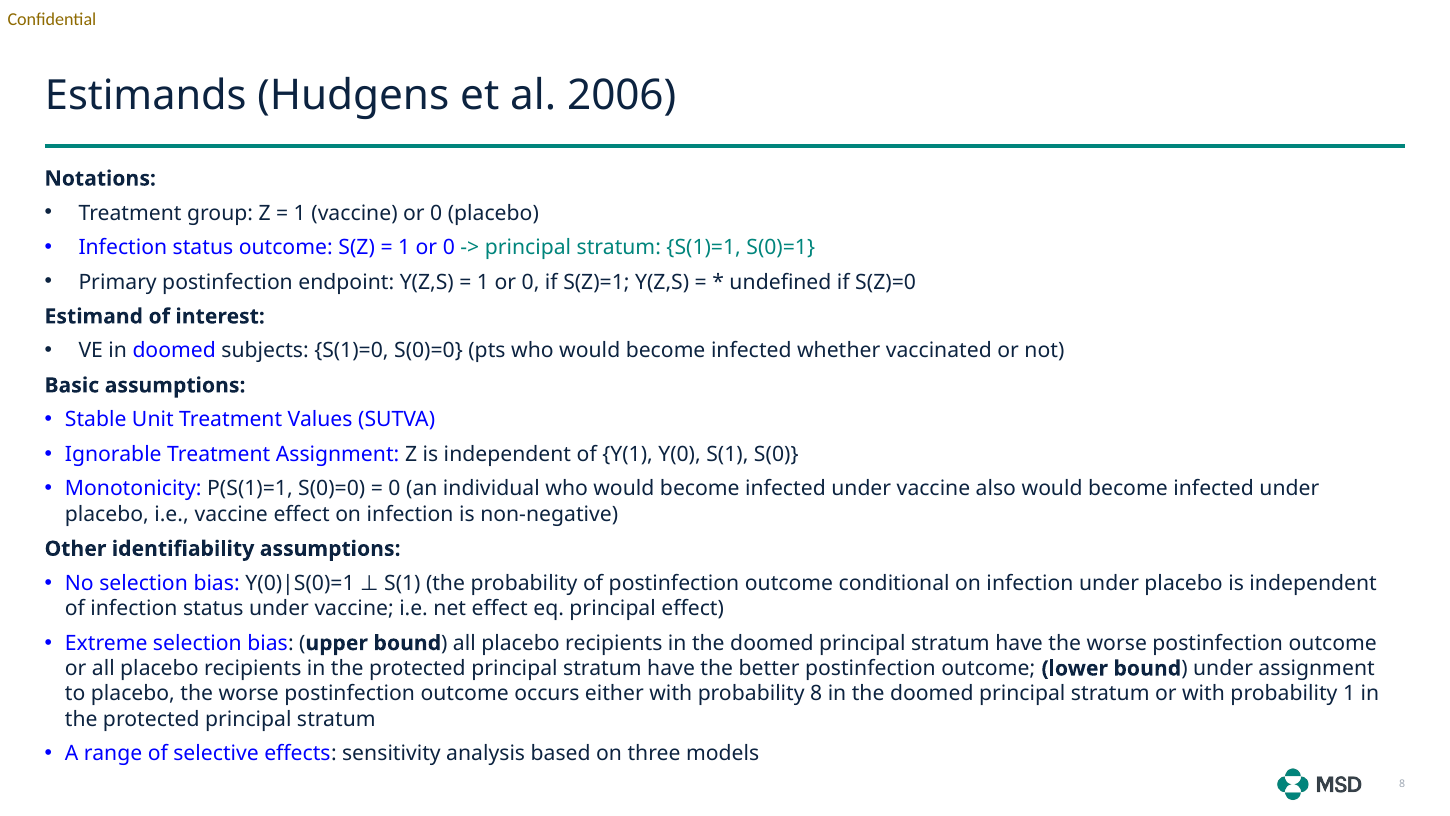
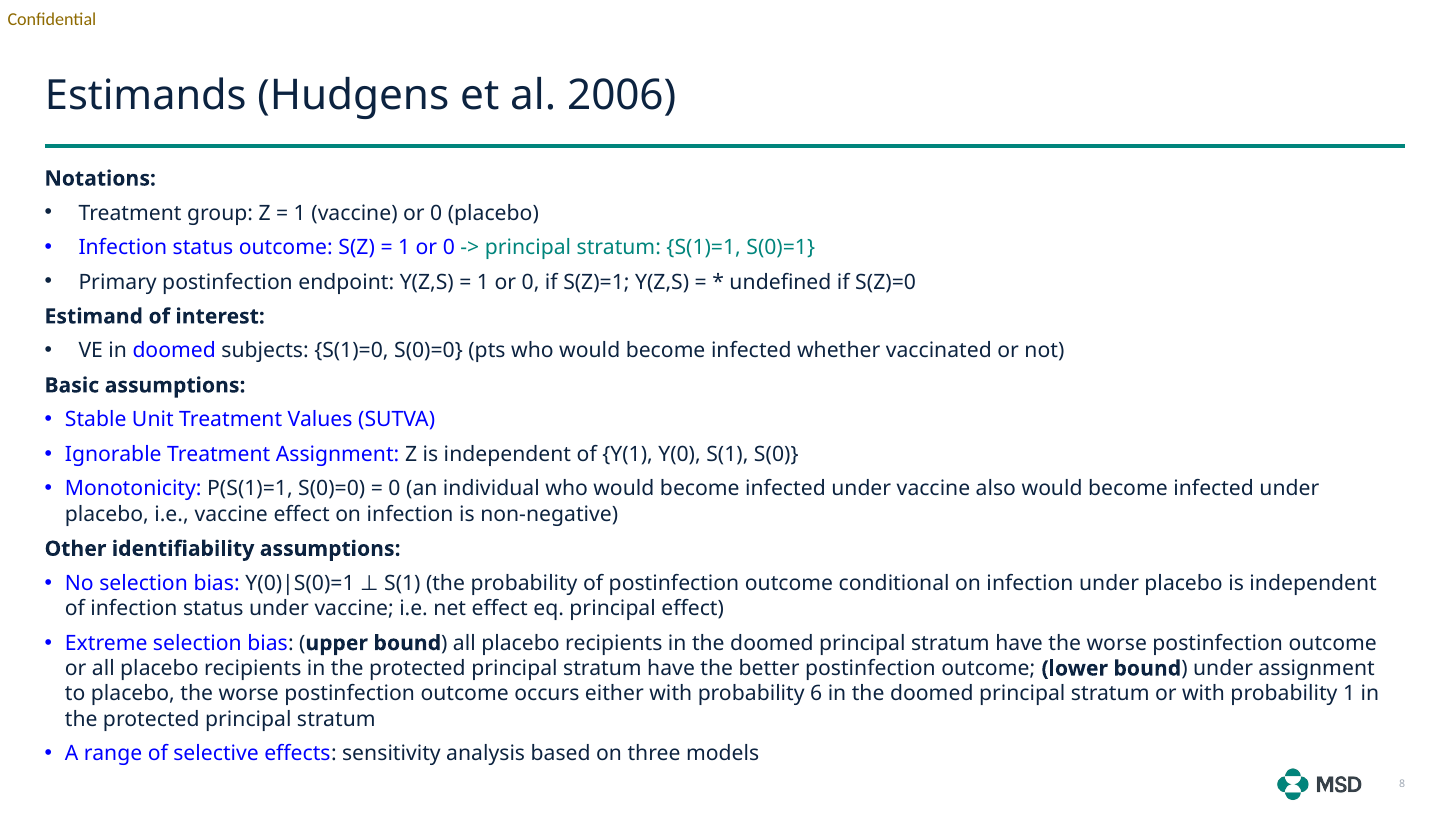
probability 8: 8 -> 6 (816, 694)
